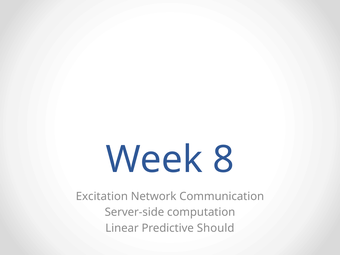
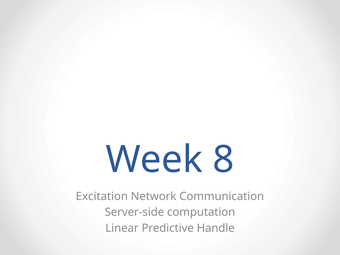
Should: Should -> Handle (216, 228)
